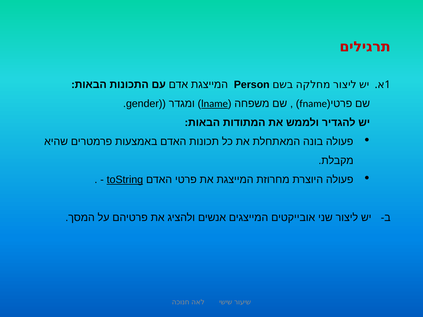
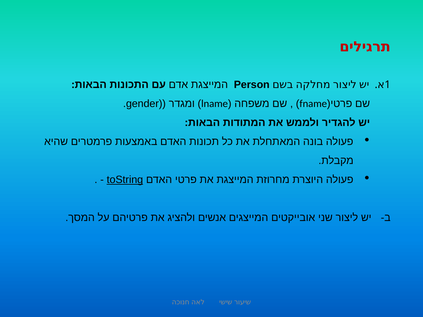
lname underline: present -> none (215, 104)
